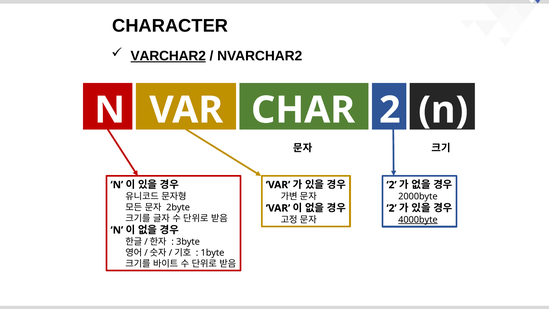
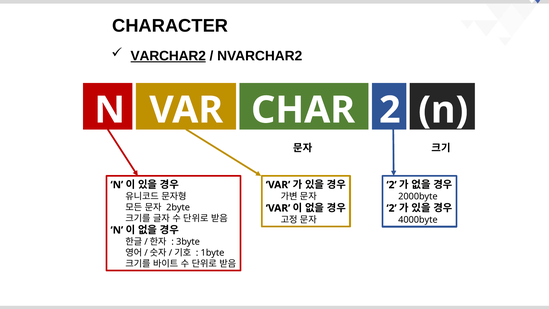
4000byte underline: present -> none (418, 220)
